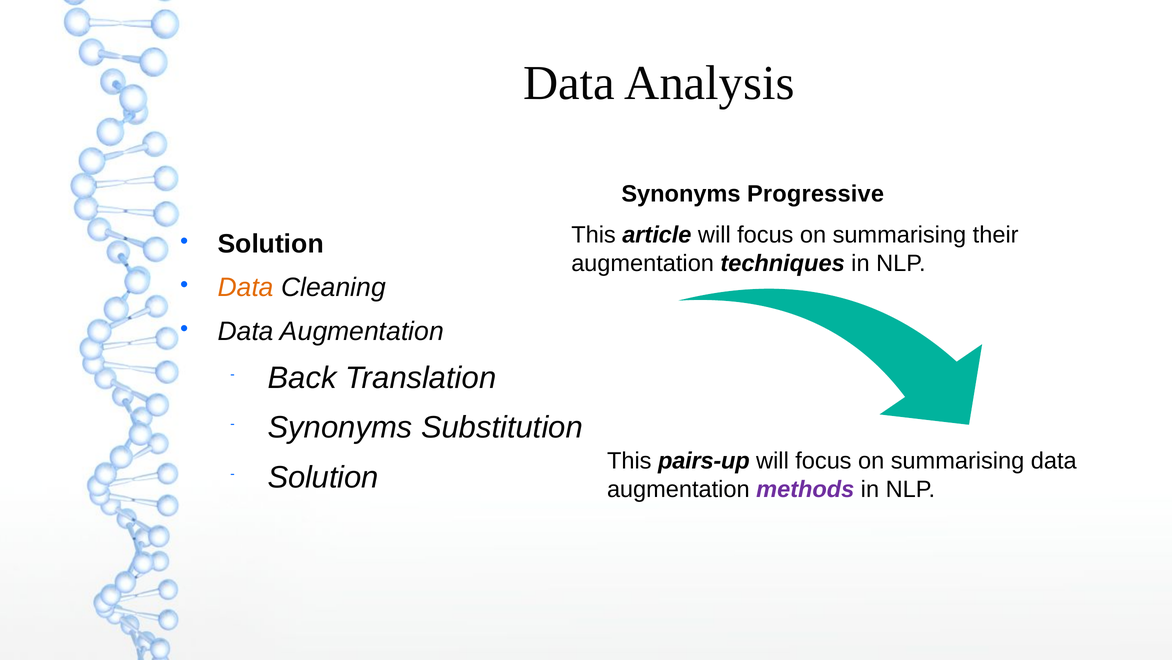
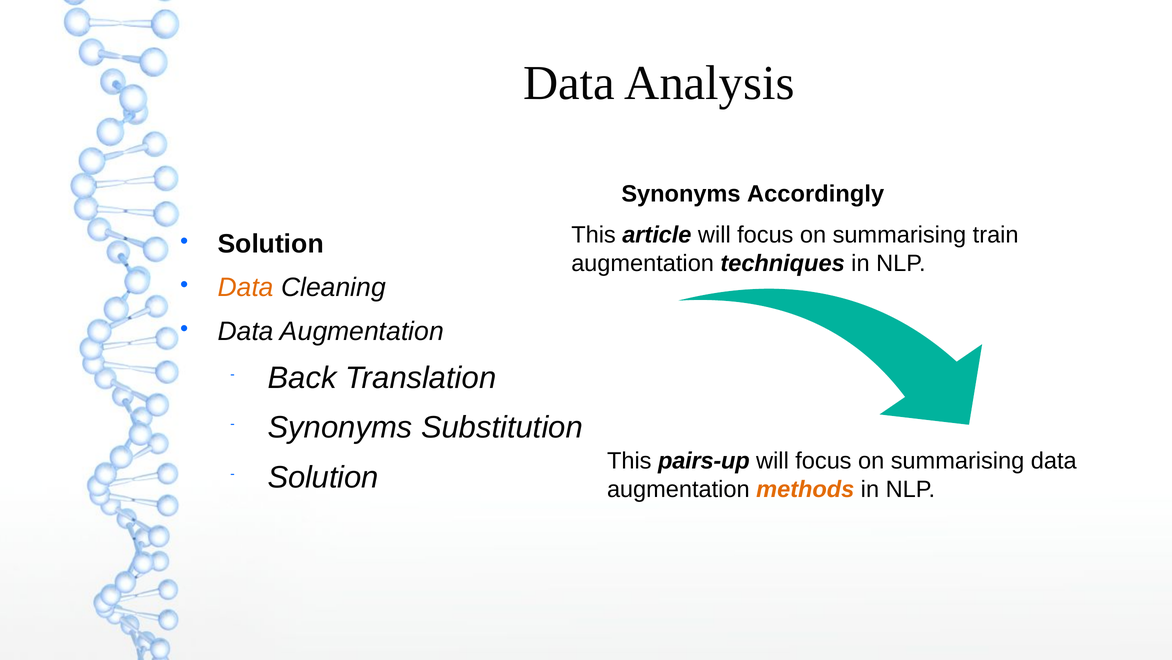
Progressive: Progressive -> Accordingly (816, 194)
their: their -> train (996, 235)
methods colour: purple -> orange (805, 489)
